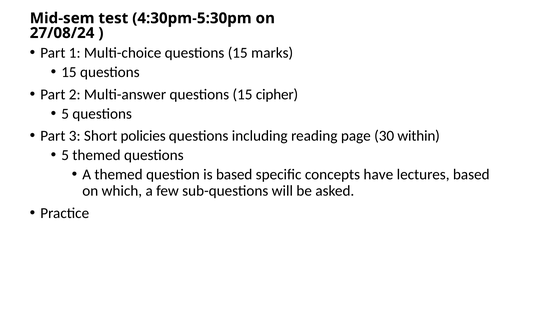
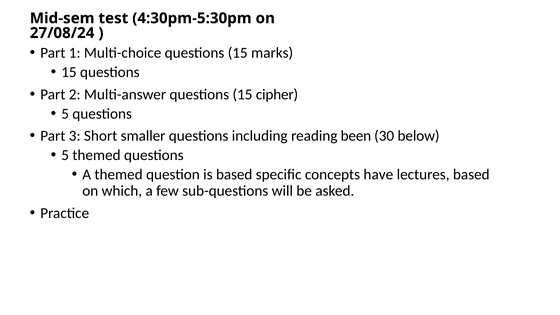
policies: policies -> smaller (143, 136)
page: page -> been (356, 136)
within: within -> below (419, 136)
